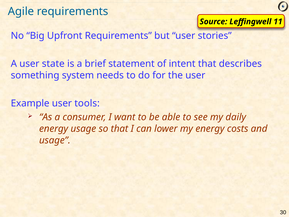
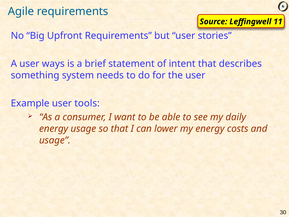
state: state -> ways (53, 64)
